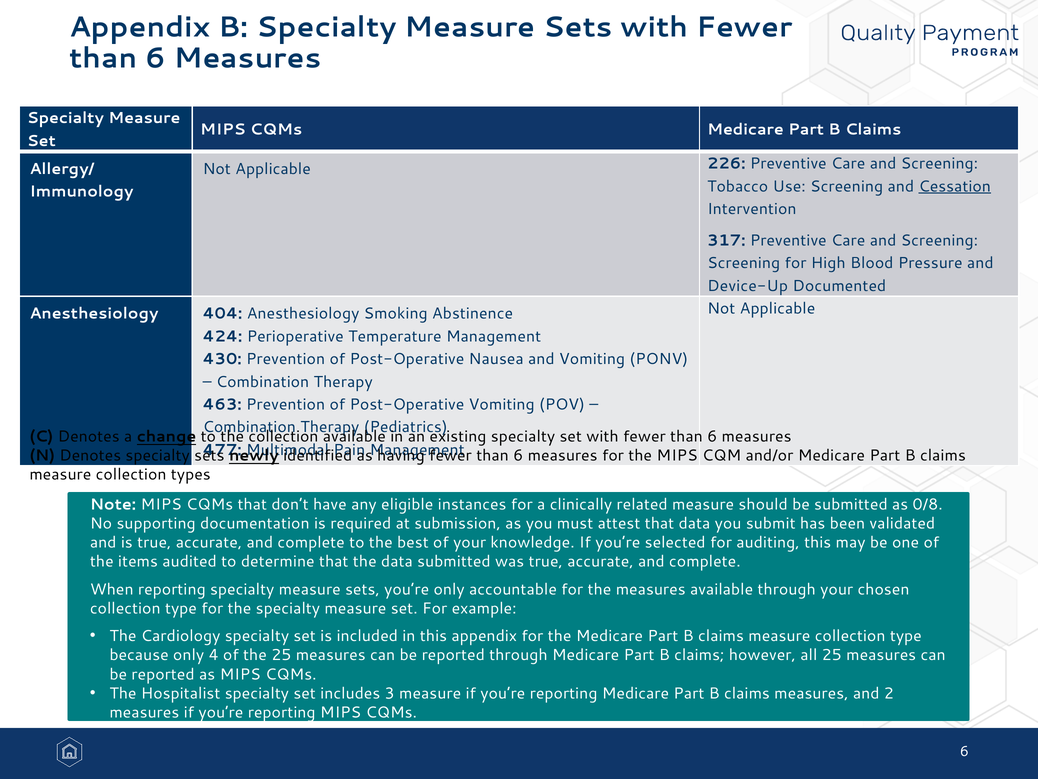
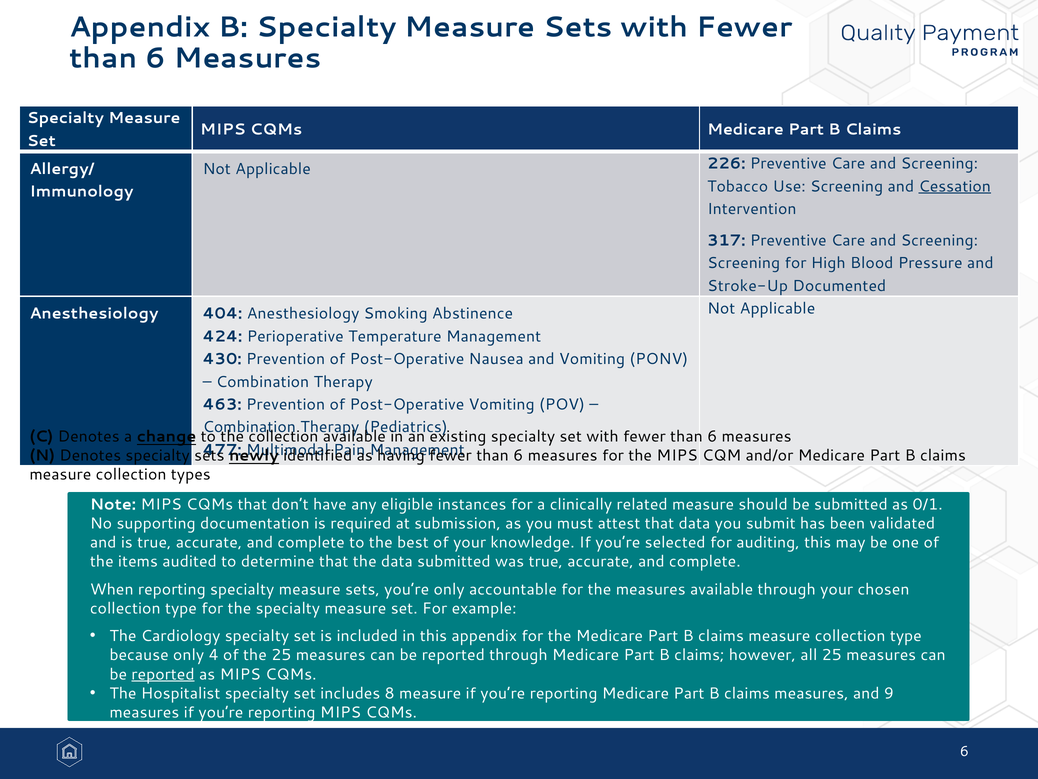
Device-Up: Device-Up -> Stroke-Up (748, 286)
0/8: 0/8 -> 0/1 (928, 504)
reported underline: none -> present (163, 674)
3: 3 -> 8 (390, 693)
2: 2 -> 9 (889, 693)
